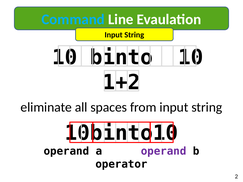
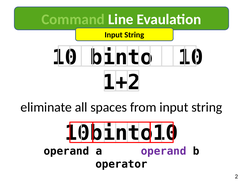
Command colour: light blue -> light green (73, 19)
